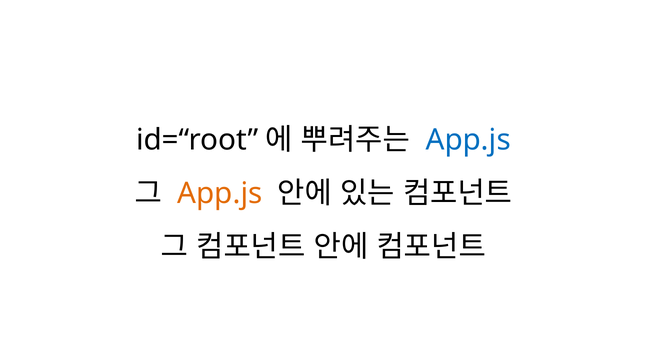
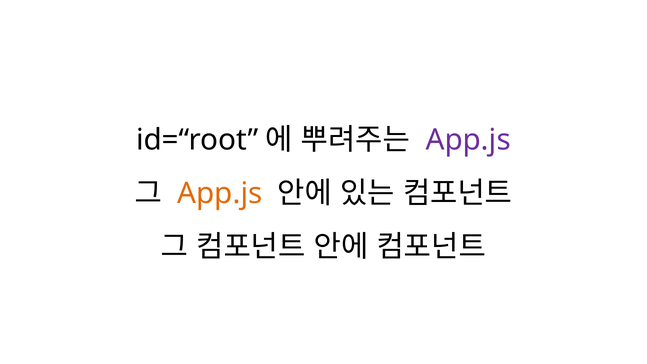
App.js colour: blue -> purple (468, 140)
